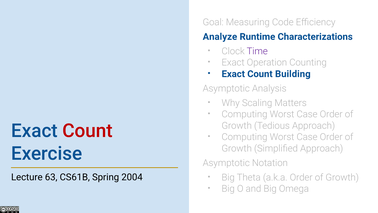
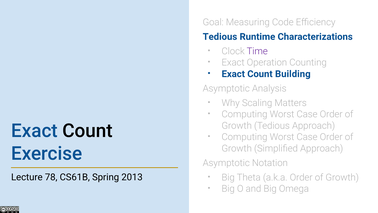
Analyze: Analyze -> Tedious (220, 37)
Count colour: red -> black (88, 131)
63: 63 -> 78 (51, 177)
2004: 2004 -> 2013 (132, 177)
